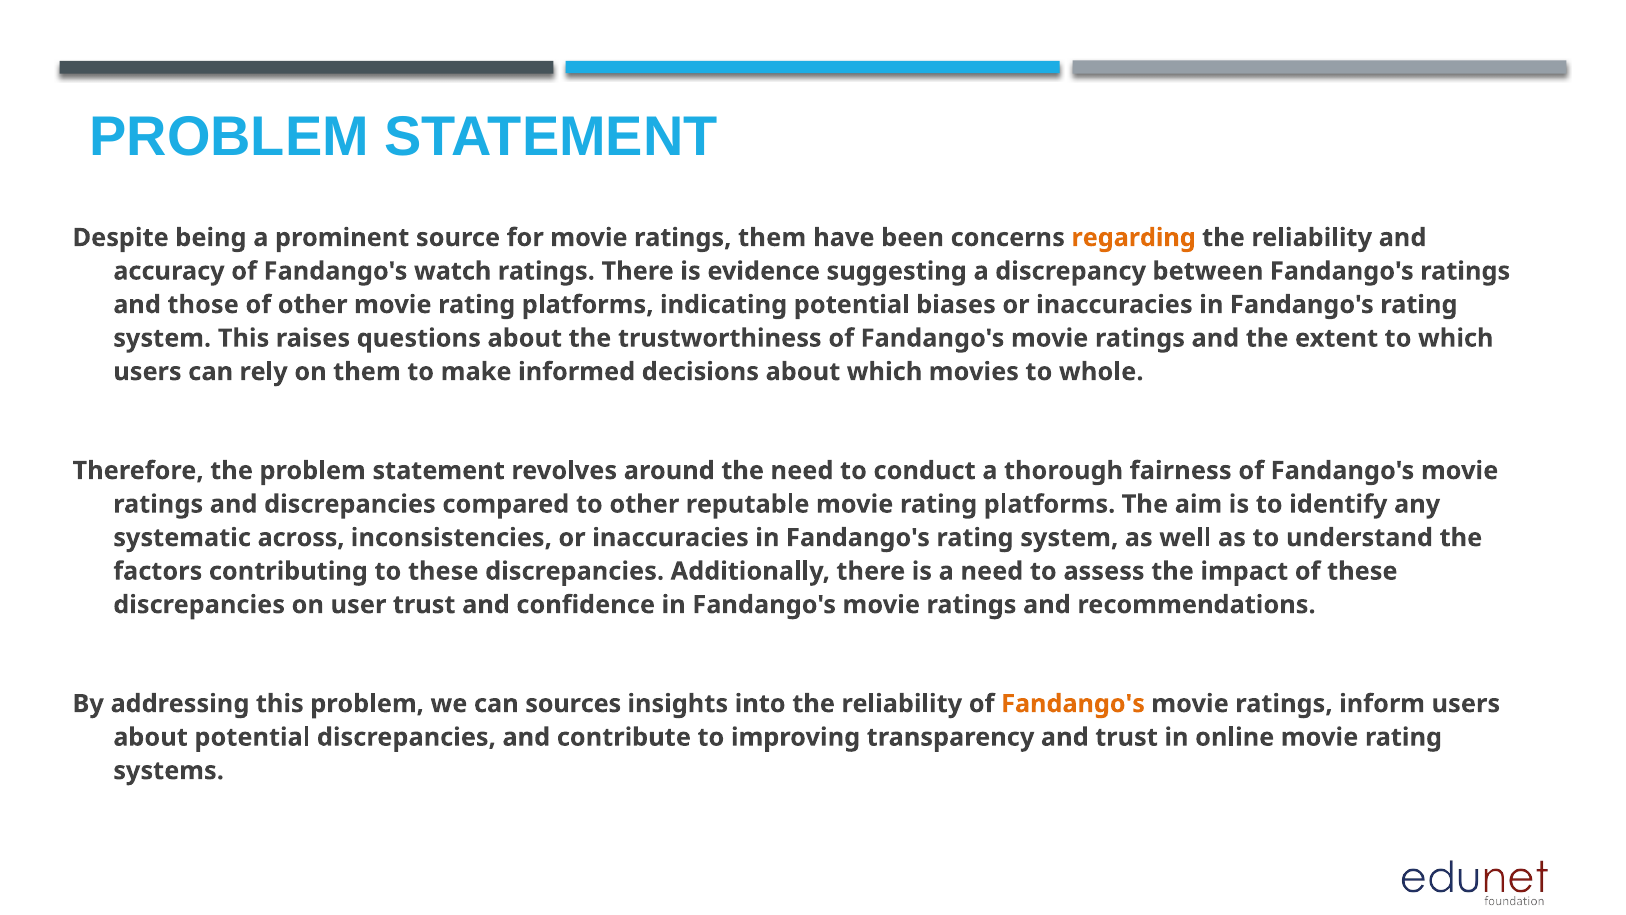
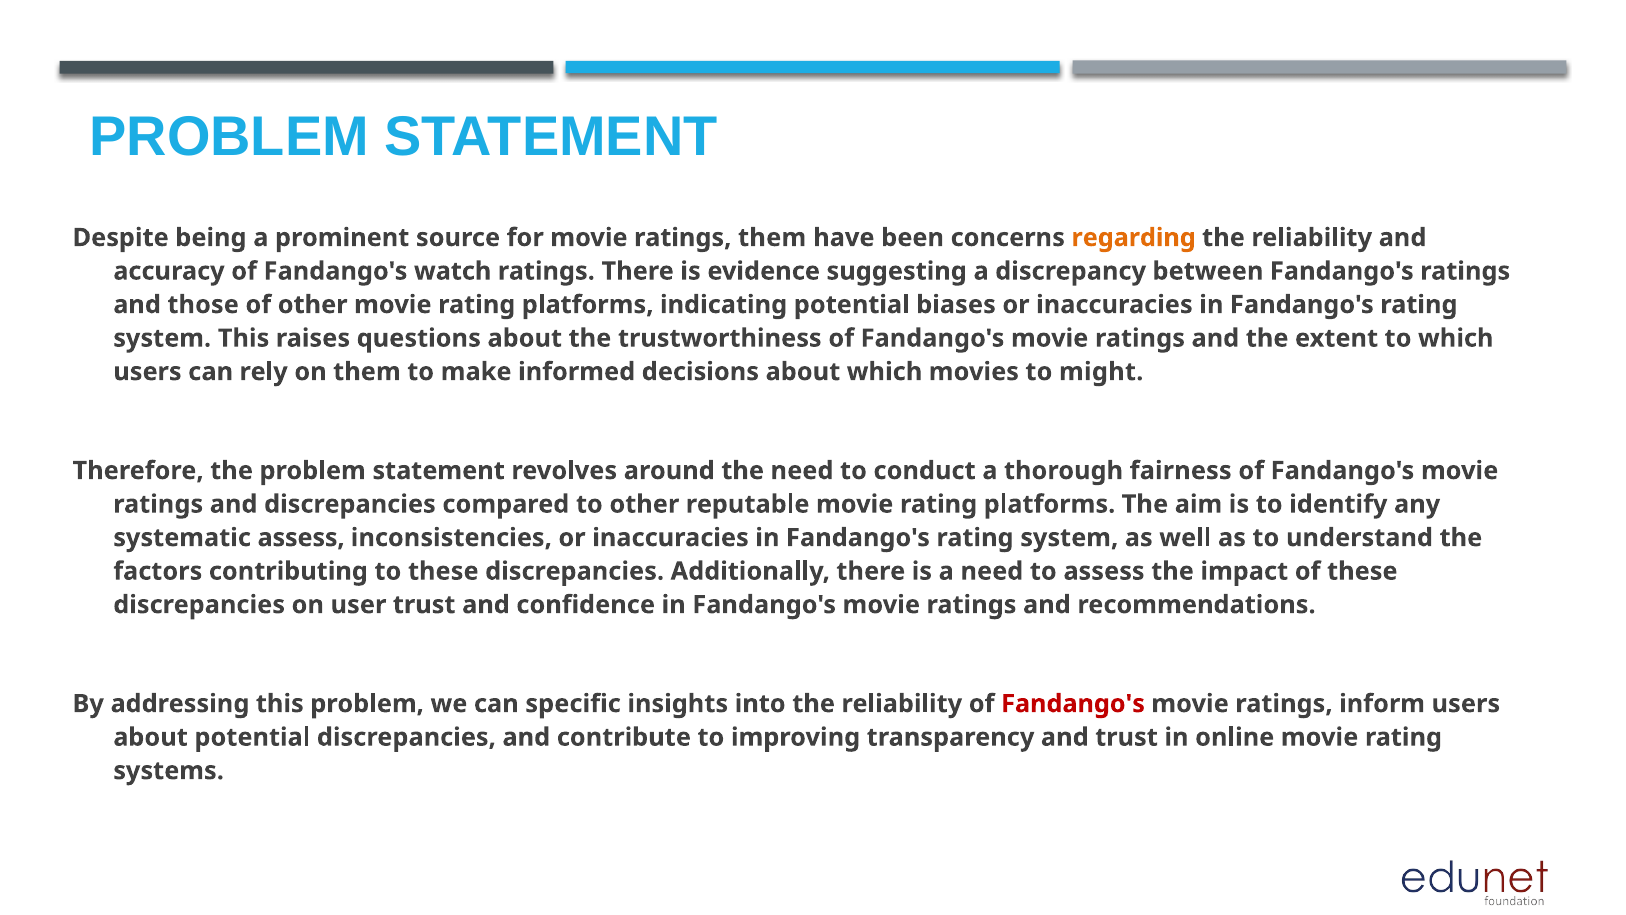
whole: whole -> might (1101, 372)
systematic across: across -> assess (301, 538)
sources: sources -> specific (573, 703)
Fandango's colour: orange -> red (1073, 703)
